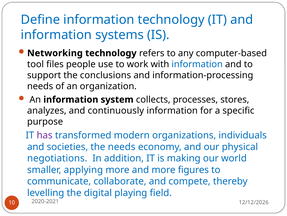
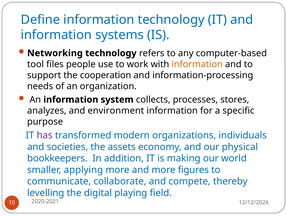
information colour: blue -> orange (197, 64)
conclusions: conclusions -> cooperation (106, 75)
continuously: continuously -> environment (116, 110)
the needs: needs -> assets (122, 146)
negotiations: negotiations -> bookkeepers (57, 158)
